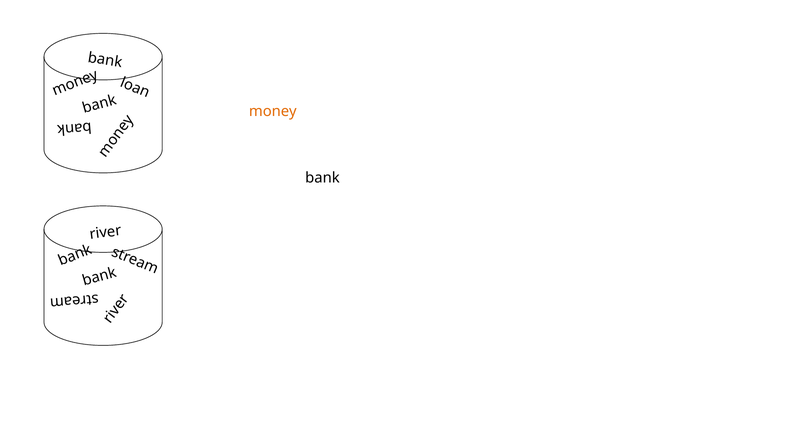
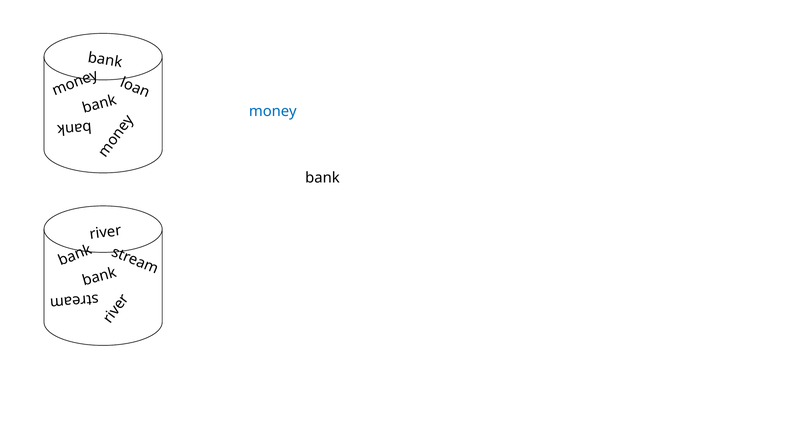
money colour: orange -> blue (273, 111)
